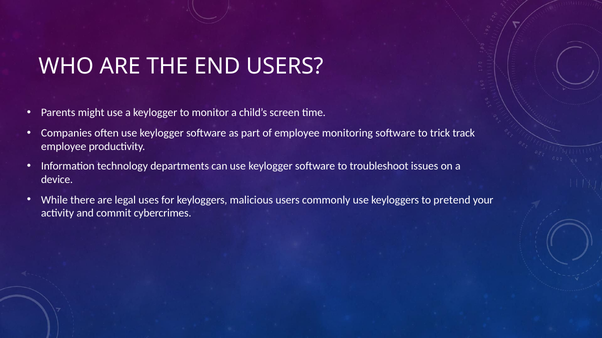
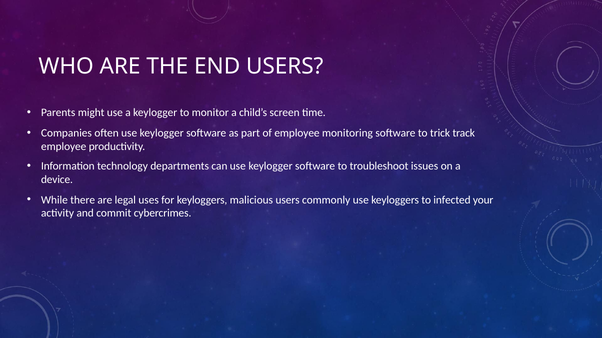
pretend: pretend -> infected (452, 200)
